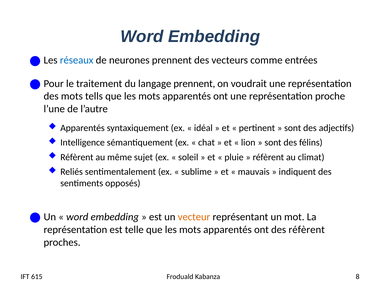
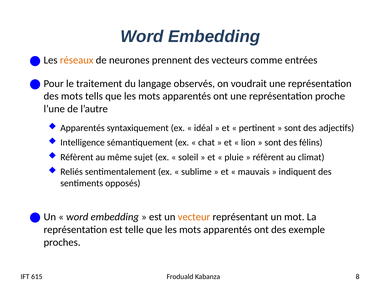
réseaux colour: blue -> orange (77, 60)
langage prennent: prennent -> observés (194, 83)
des réfèrent: réfèrent -> exemple (307, 229)
